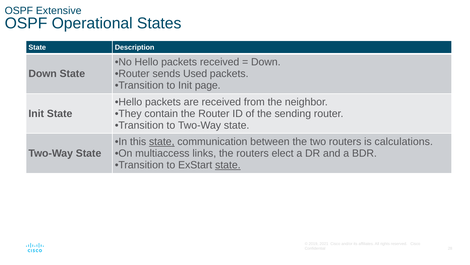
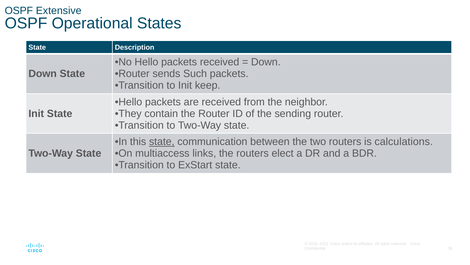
Used: Used -> Such (195, 74)
page: page -> keep (208, 85)
state underline: present -> none (228, 165)
